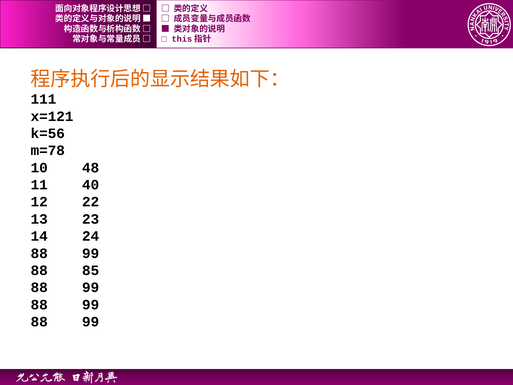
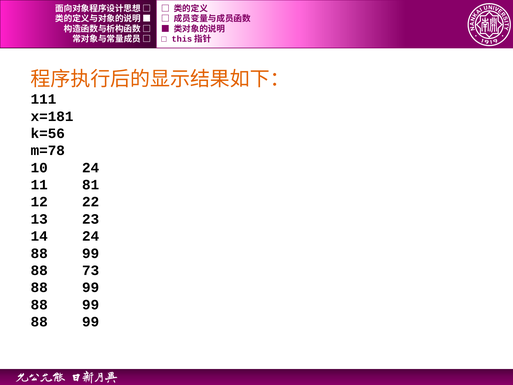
x=121: x=121 -> x=181 (52, 116)
10 48: 48 -> 24 (91, 168)
40: 40 -> 81 (91, 185)
85: 85 -> 73 (91, 270)
